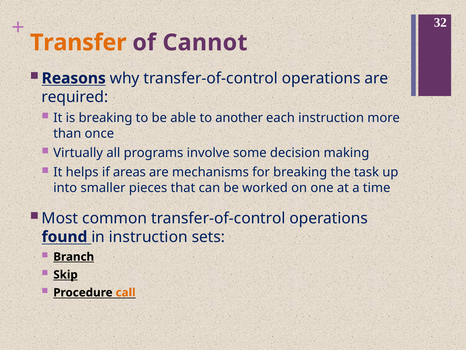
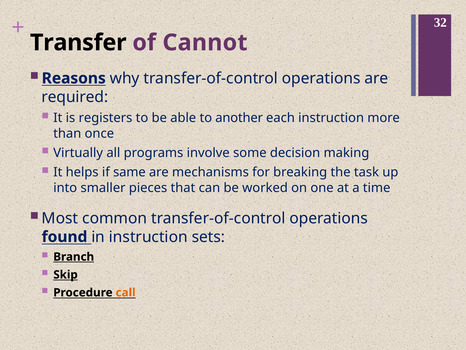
Transfer colour: orange -> black (78, 43)
is breaking: breaking -> registers (105, 118)
areas: areas -> same (129, 172)
